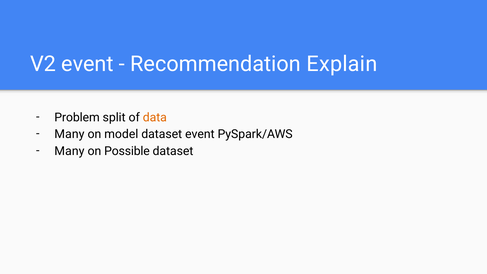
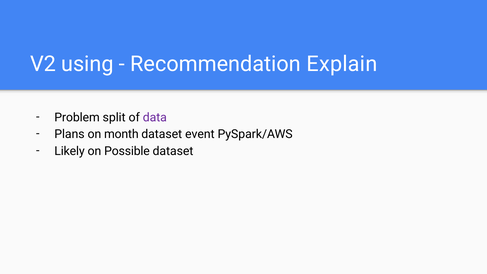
V2 event: event -> using (87, 64)
data colour: orange -> purple (155, 117)
Many: Many -> Plans (69, 134)
model: model -> month (121, 134)
Many: Many -> Likely (70, 151)
